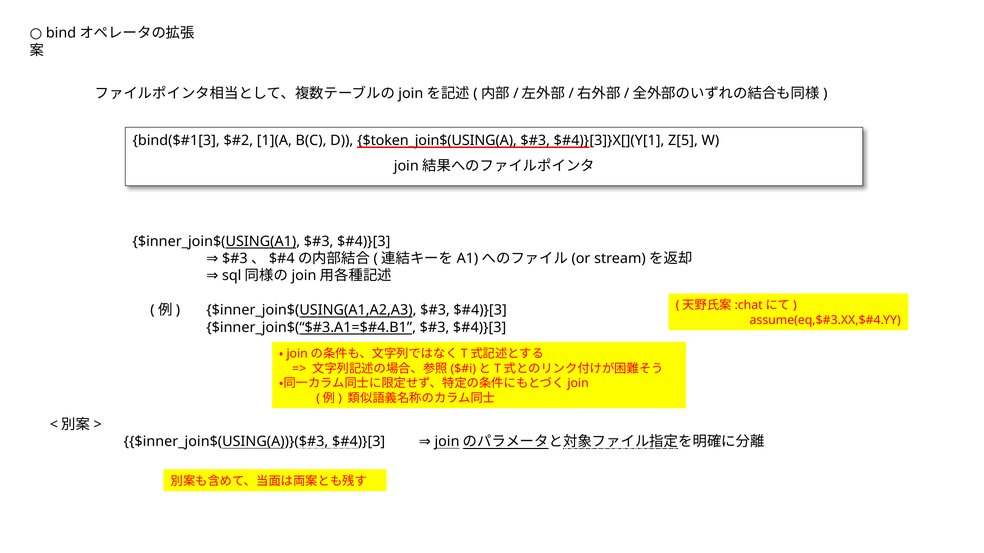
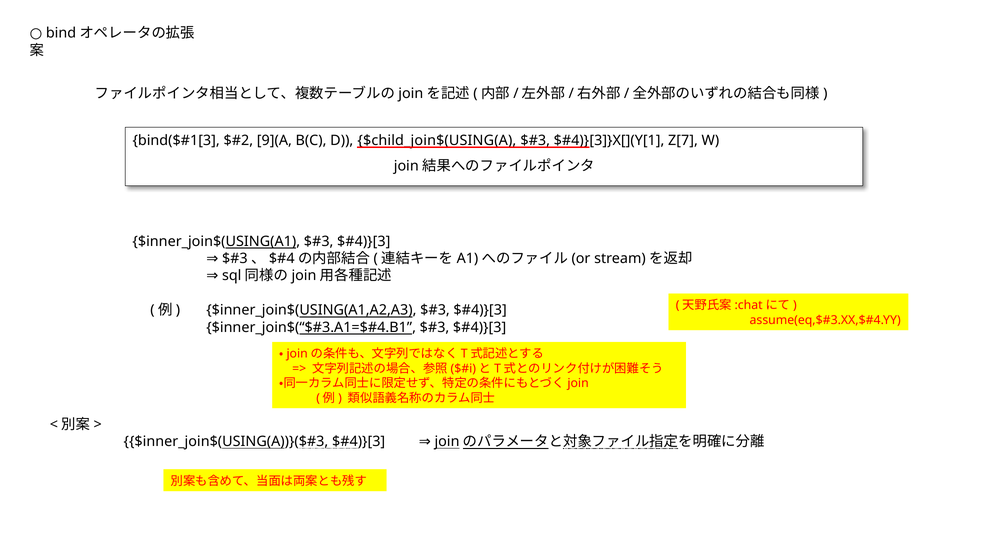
1](A: 1](A -> 9](A (274, 141)
$token_join$(USING(A: $token_join$(USING(A -> $child_join$(USING(A (437, 141)
Z[5: Z[5 -> Z[7 (683, 141)
